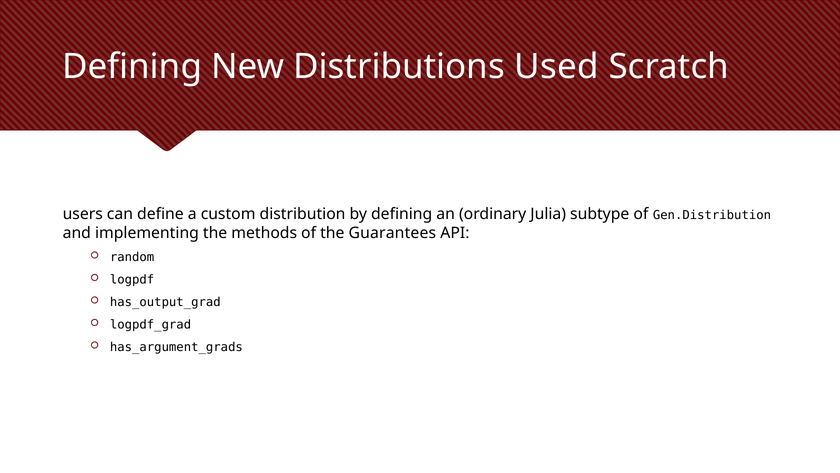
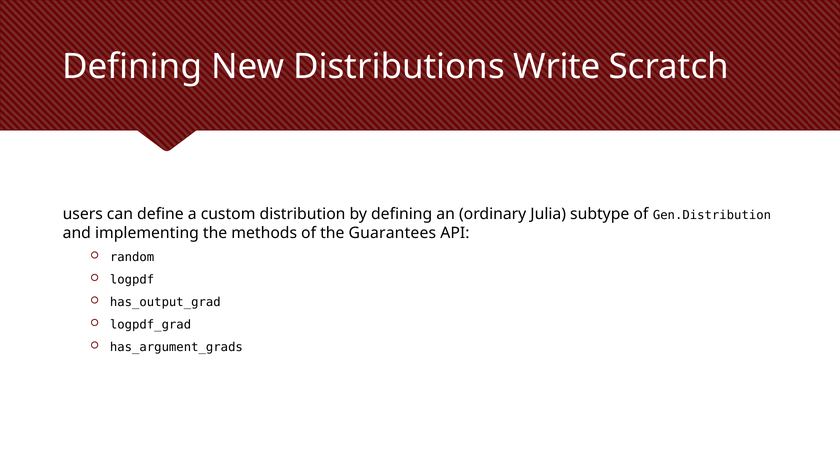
Used: Used -> Write (557, 67)
